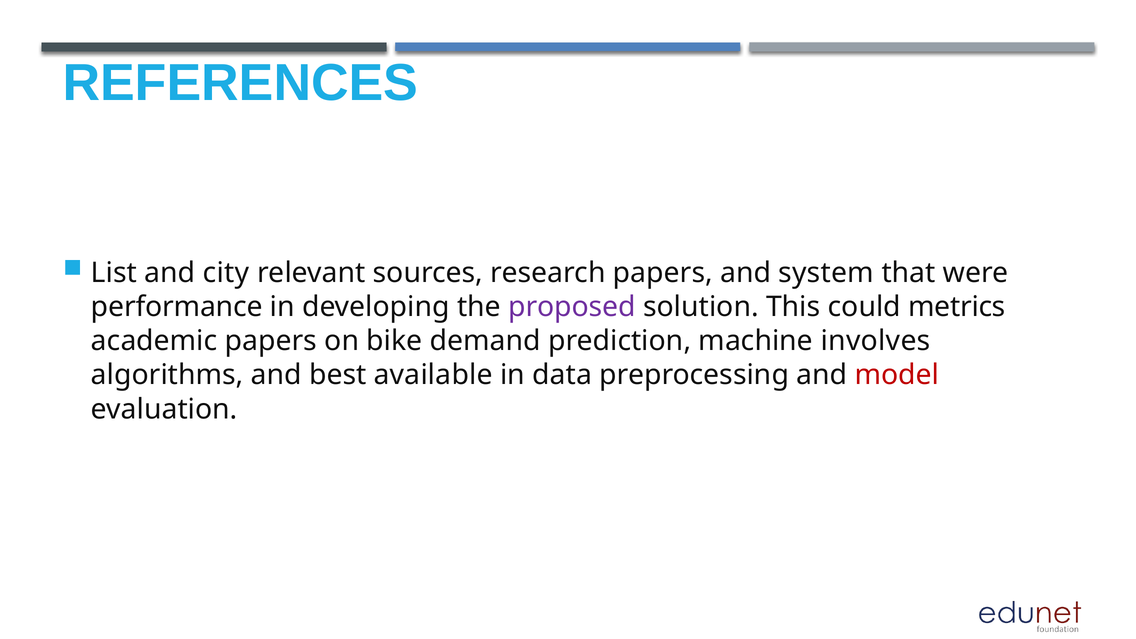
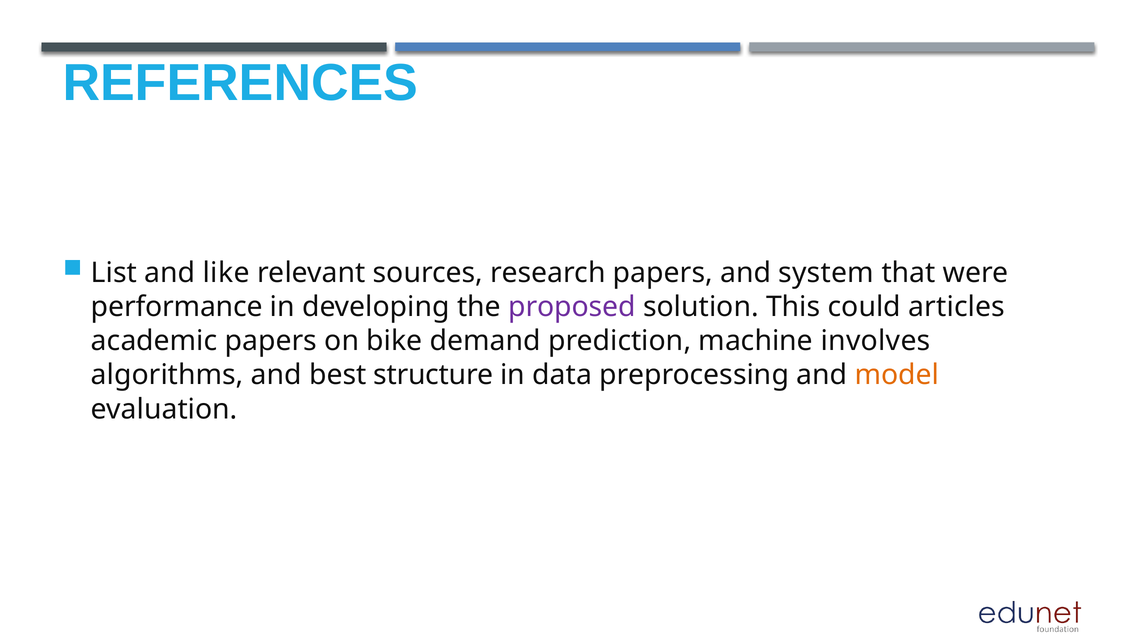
city: city -> like (226, 273)
metrics: metrics -> articles (957, 307)
available: available -> structure (433, 375)
model colour: red -> orange (897, 375)
